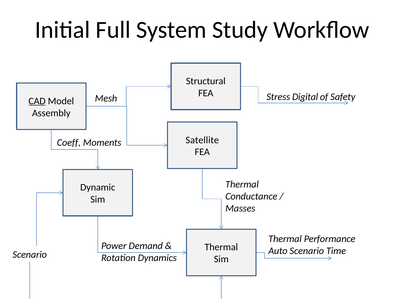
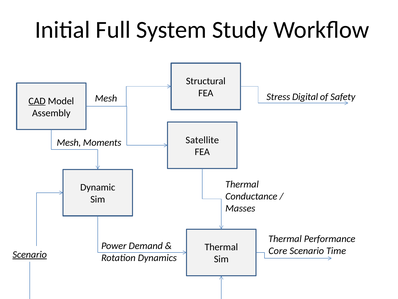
Coeff: Coeff -> Mesh (69, 142)
Auto: Auto -> Core (278, 250)
Scenario underline: none -> present (30, 254)
